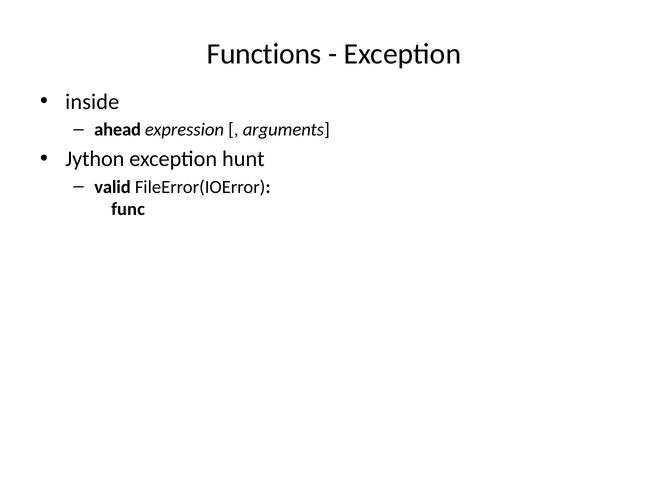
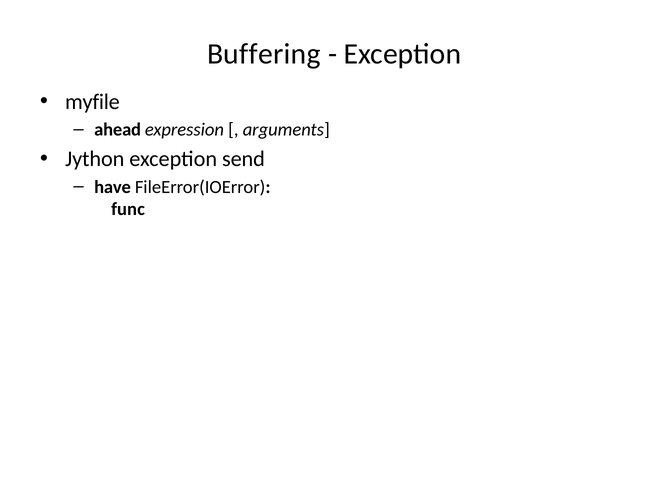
Functions: Functions -> Buffering (264, 54)
inside: inside -> myfile (92, 102)
hunt: hunt -> send (243, 159)
valid: valid -> have (113, 187)
